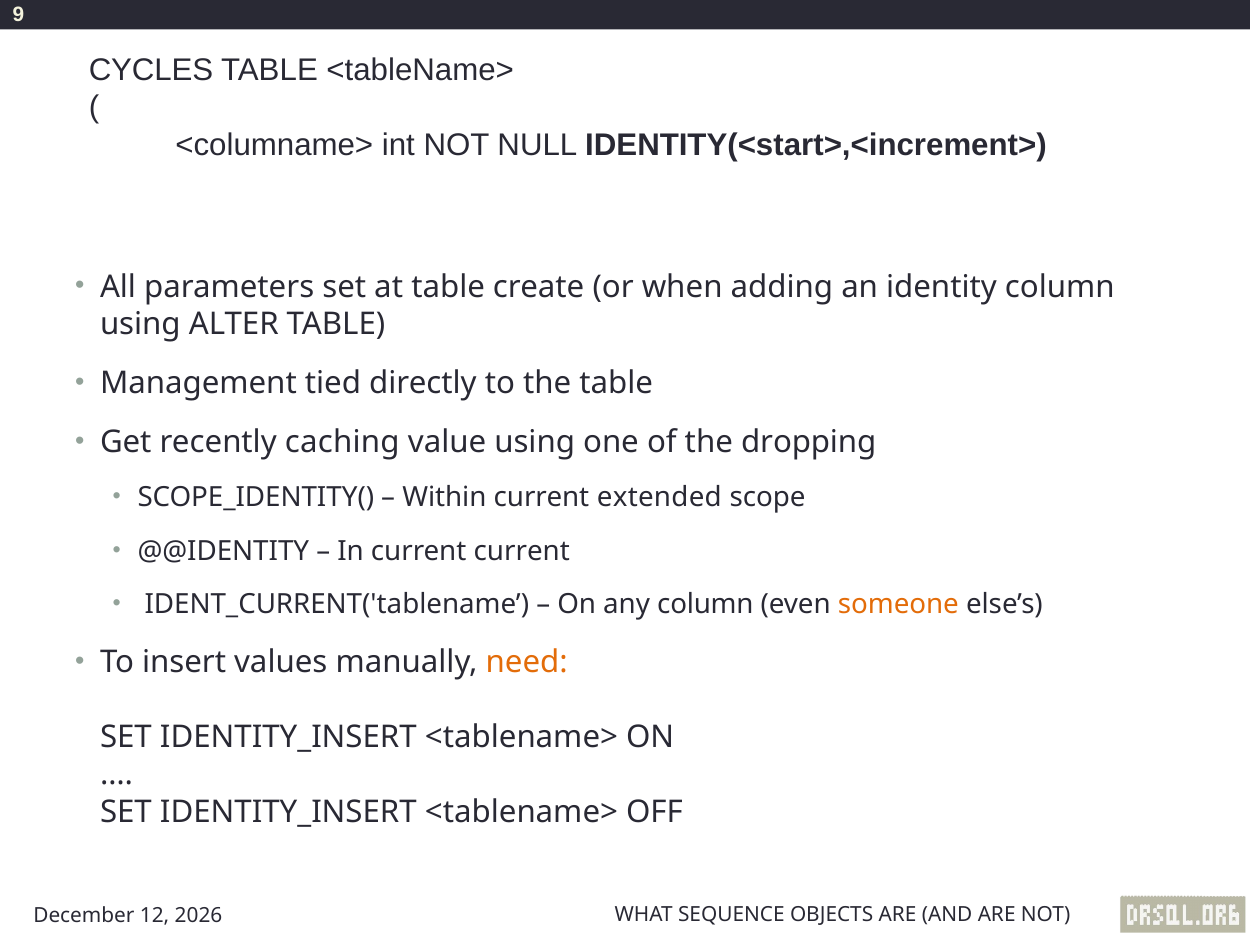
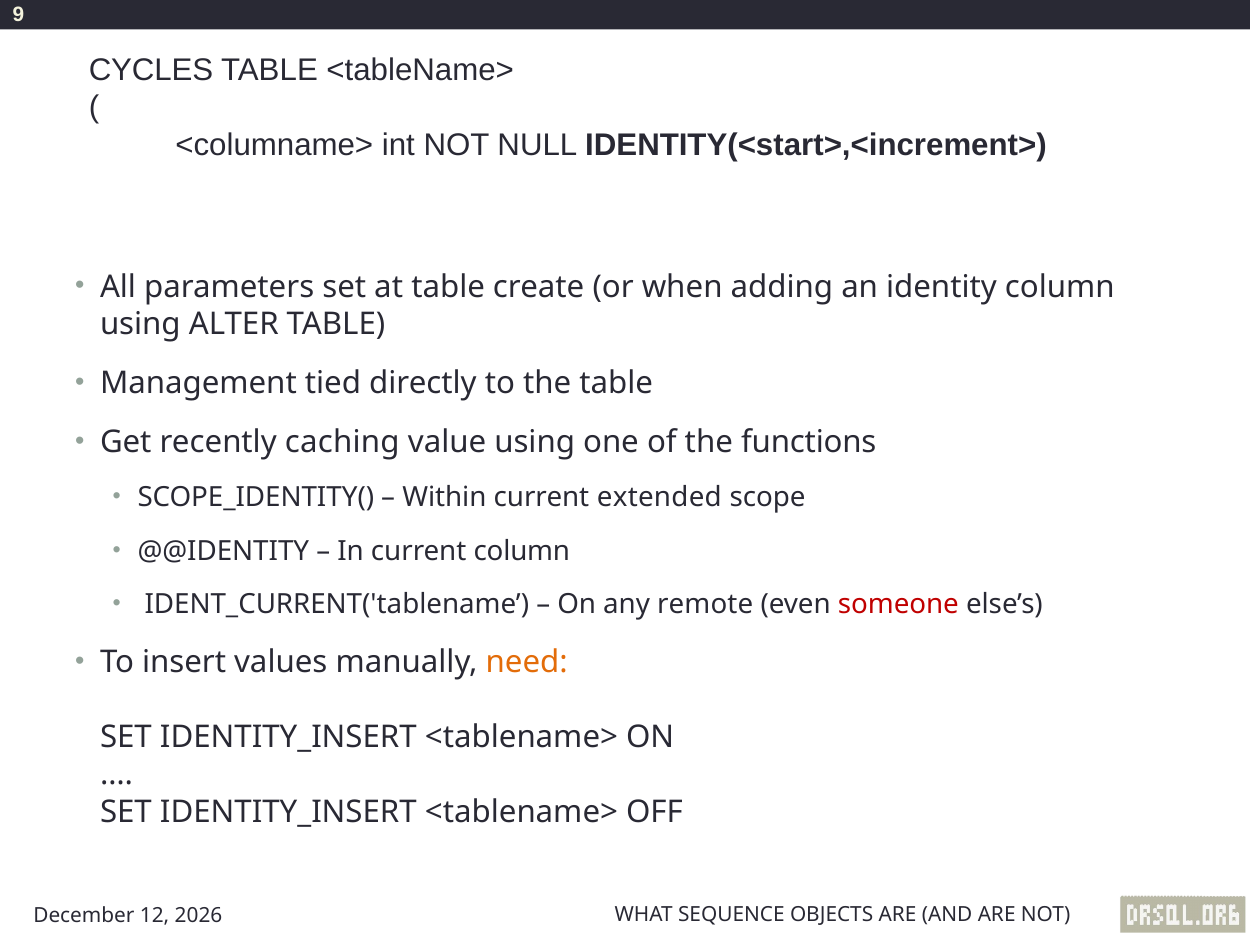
dropping: dropping -> functions (809, 442)
current current: current -> column (522, 551)
any column: column -> remote (705, 604)
someone colour: orange -> red (898, 604)
